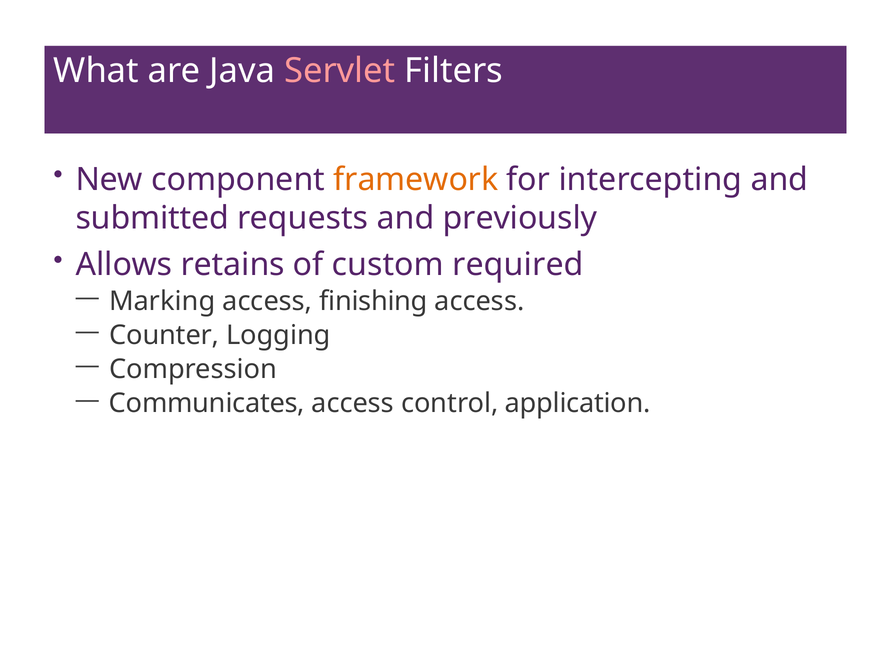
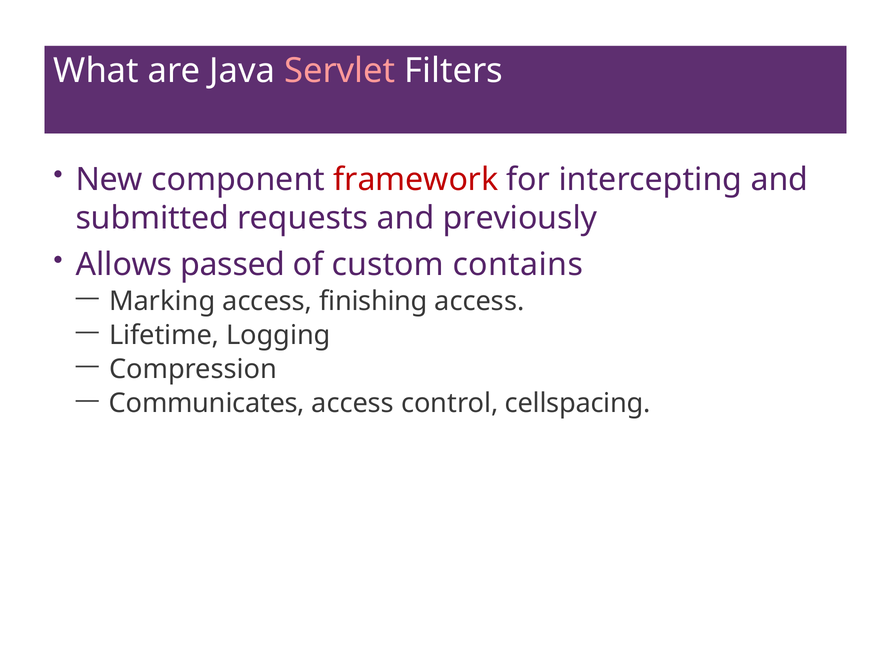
framework colour: orange -> red (416, 180)
retains: retains -> passed (233, 265)
required: required -> contains (518, 265)
Counter: Counter -> Lifetime (164, 335)
application: application -> cellspacing (578, 404)
